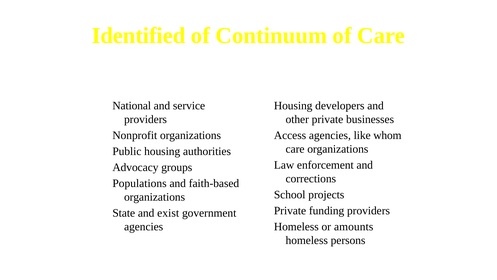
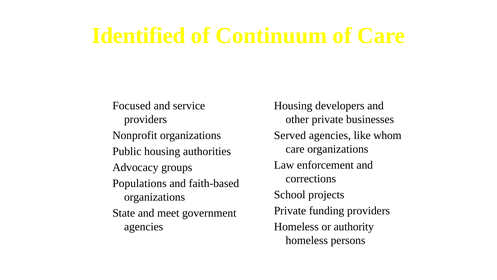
National: National -> Focused (132, 106)
Access: Access -> Served (290, 135)
exist: exist -> meet (168, 213)
amounts: amounts -> authority (354, 226)
